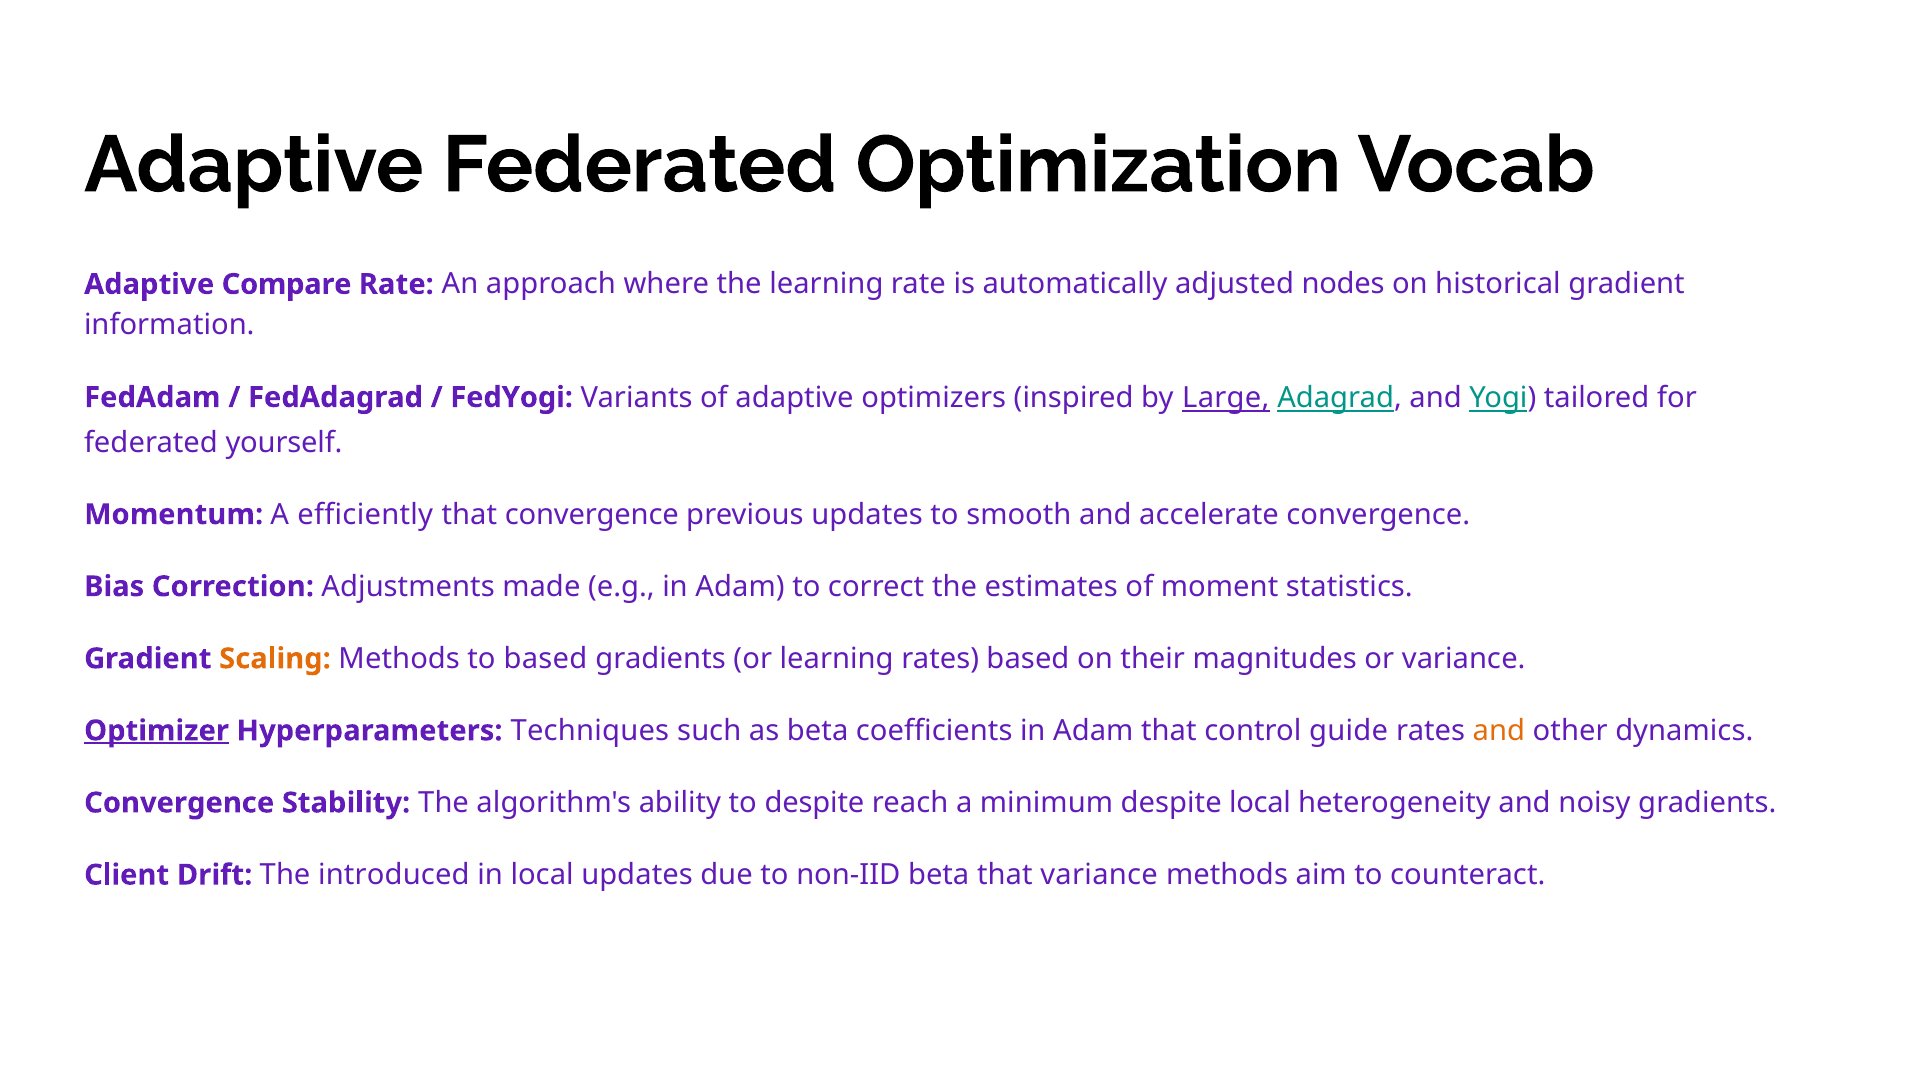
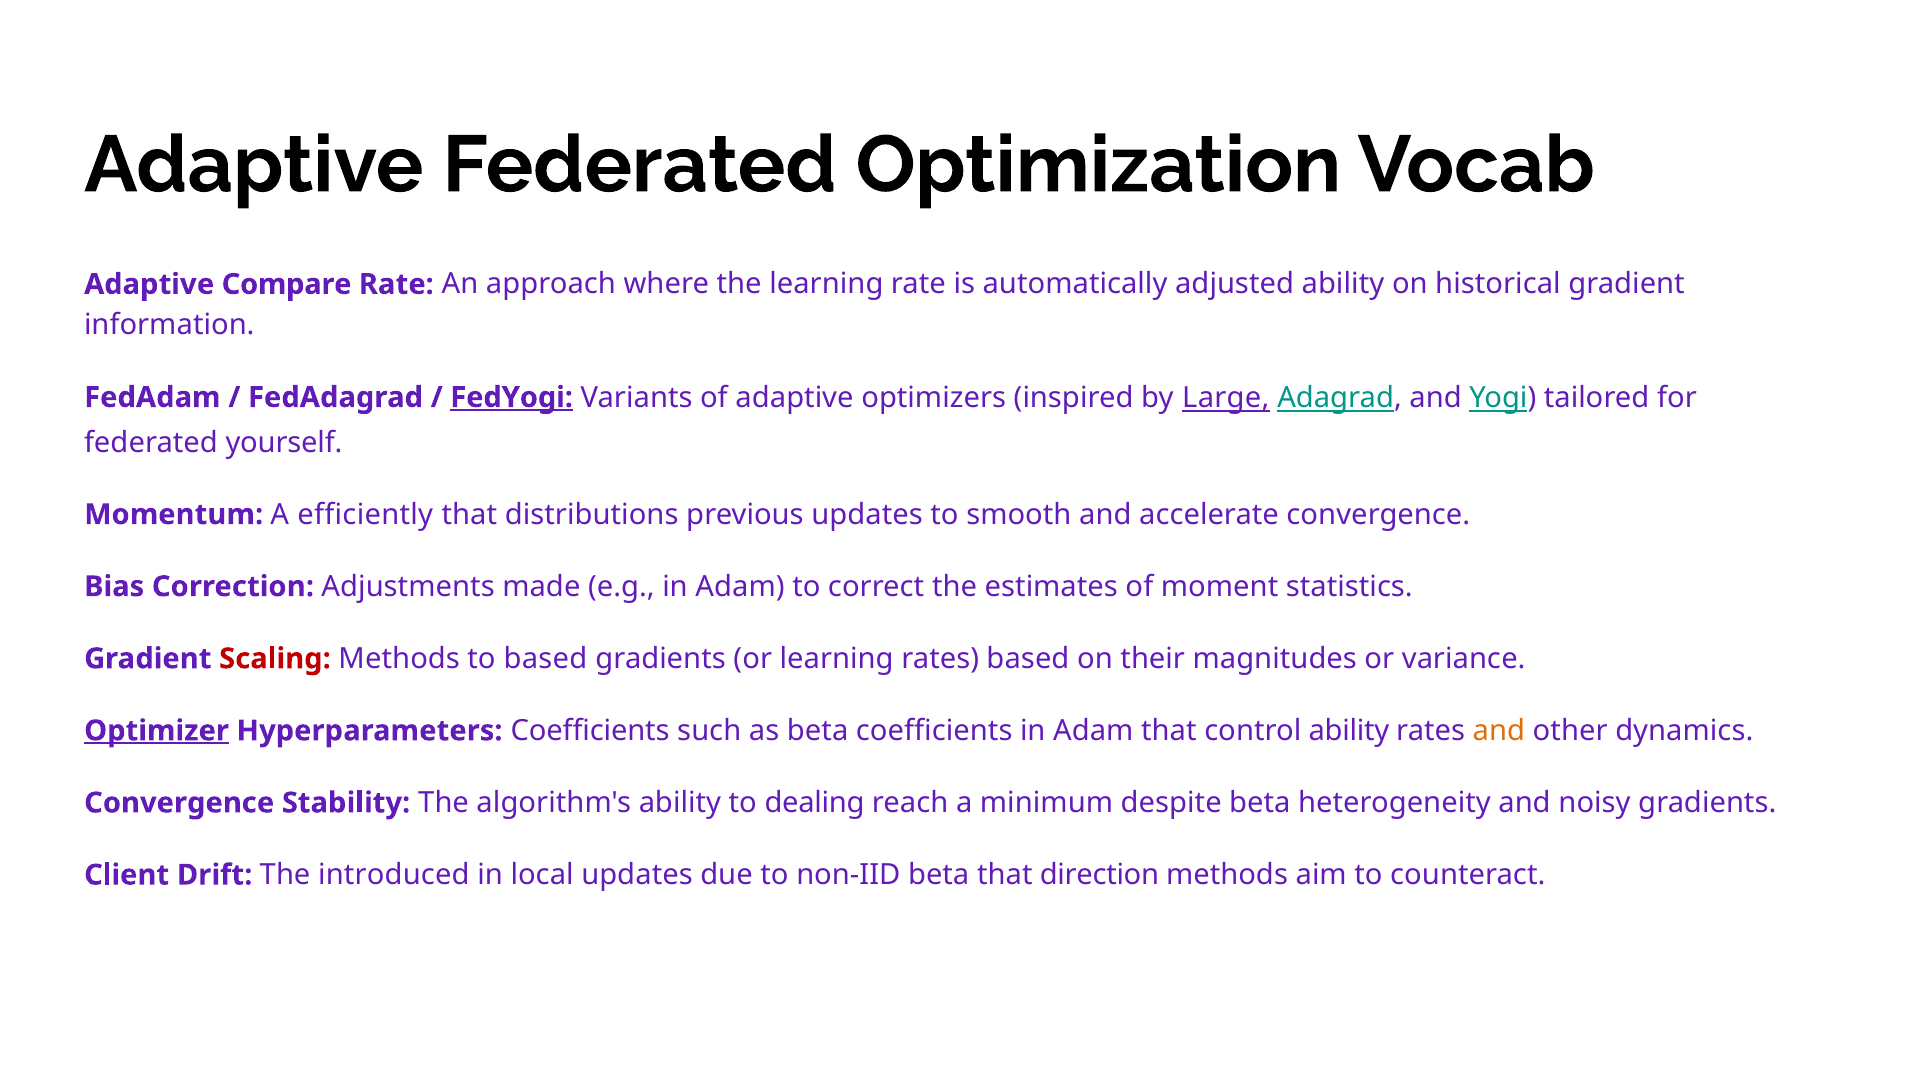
adjusted nodes: nodes -> ability (1343, 284)
FedYogi underline: none -> present (512, 398)
that convergence: convergence -> distributions (592, 515)
Scaling colour: orange -> red (275, 659)
Hyperparameters Techniques: Techniques -> Coefficients (590, 731)
control guide: guide -> ability (1349, 731)
to despite: despite -> dealing (815, 803)
despite local: local -> beta (1260, 803)
that variance: variance -> direction (1099, 875)
